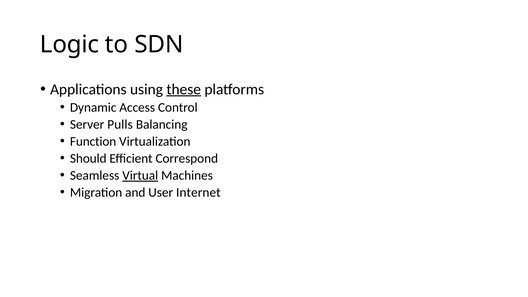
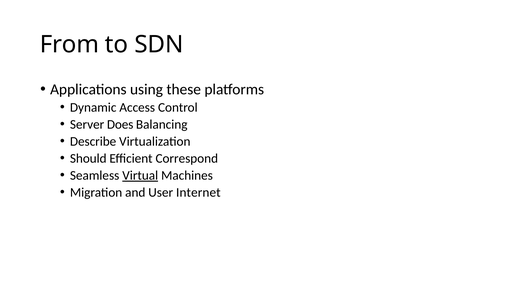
Logic: Logic -> From (69, 44)
these underline: present -> none (184, 89)
Pulls: Pulls -> Does (120, 124)
Function: Function -> Describe (93, 141)
